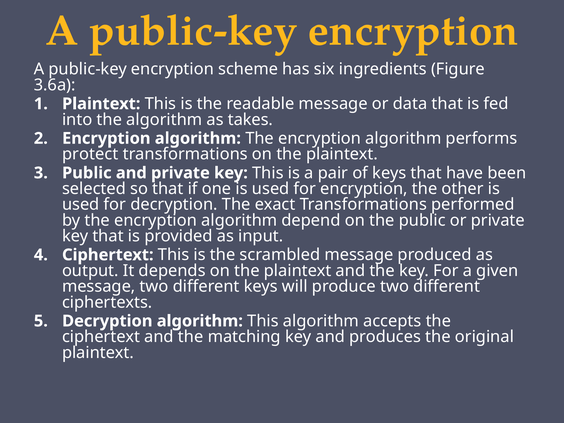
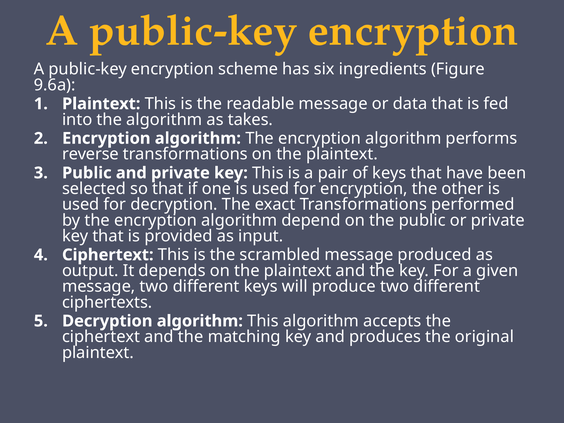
3.6a: 3.6a -> 9.6a (55, 85)
protect: protect -> reverse (90, 154)
